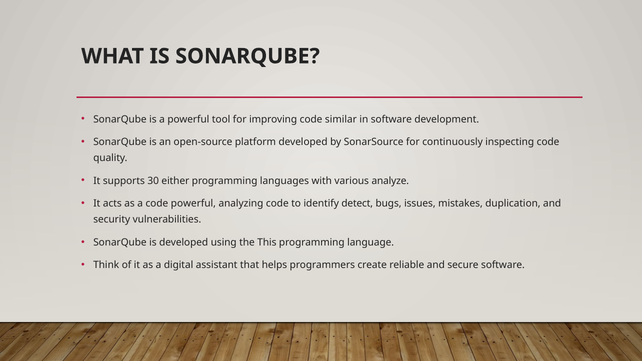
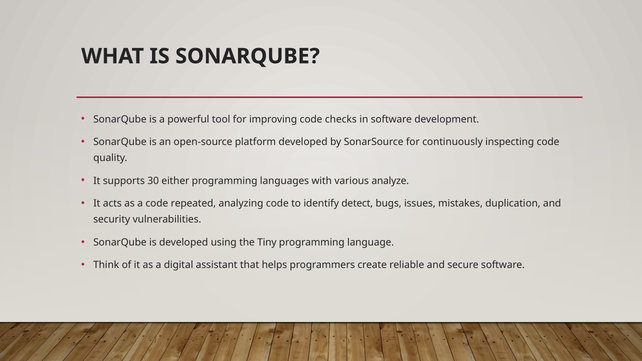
similar: similar -> checks (341, 119)
code powerful: powerful -> repeated (193, 204)
This: This -> Tiny (267, 242)
